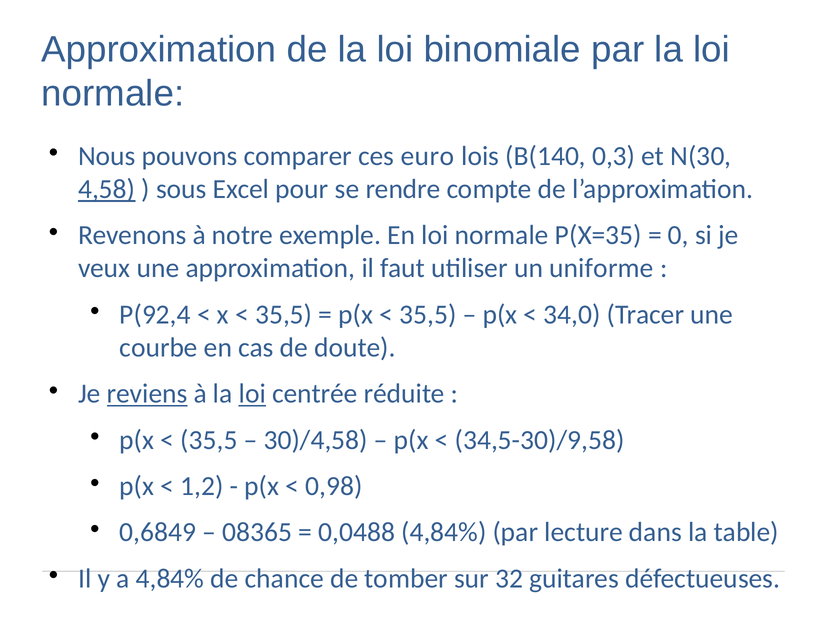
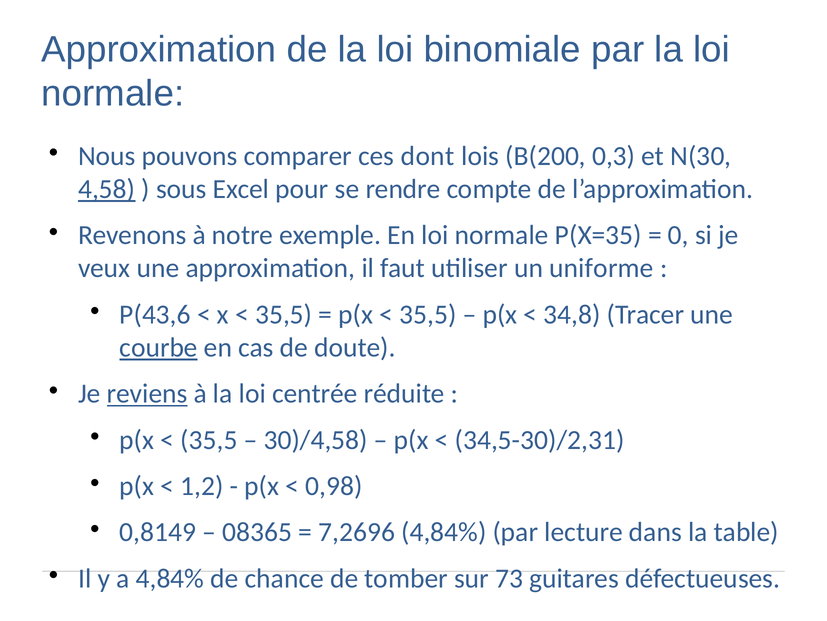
euro: euro -> dont (428, 156)
B(140: B(140 -> B(200 (546, 156)
P(92,4: P(92,4 -> P(43,6 (155, 314)
34,0: 34,0 -> 34,8 (572, 314)
courbe underline: none -> present (159, 347)
loi underline: present -> none (252, 393)
34,5-30)/9,58: 34,5-30)/9,58 -> 34,5-30)/2,31 (540, 439)
0,6849: 0,6849 -> 0,8149 (158, 532)
0,0488: 0,0488 -> 7,2696 (357, 532)
32: 32 -> 73 (509, 578)
